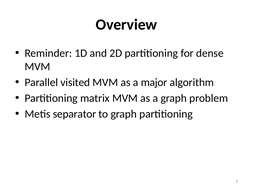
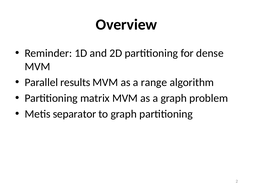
visited: visited -> results (75, 82)
major: major -> range (154, 82)
